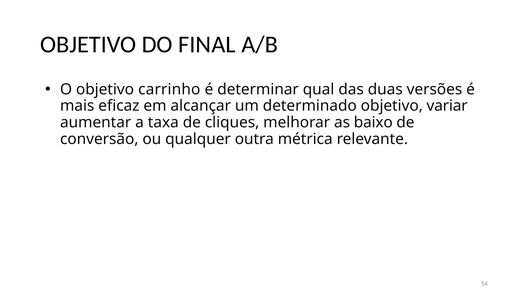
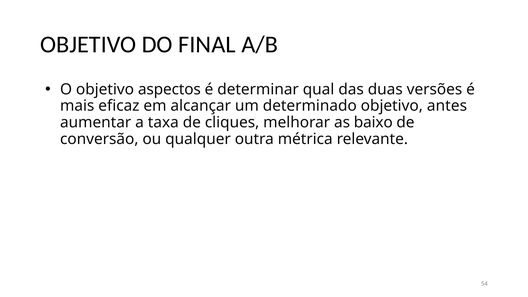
carrinho: carrinho -> aspectos (169, 89)
variar: variar -> antes (447, 106)
